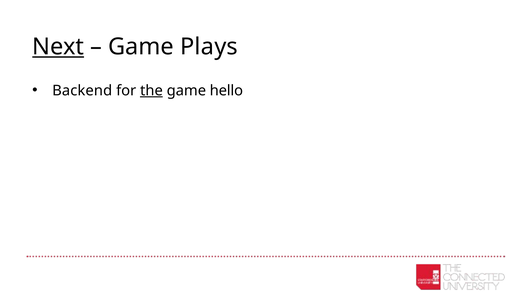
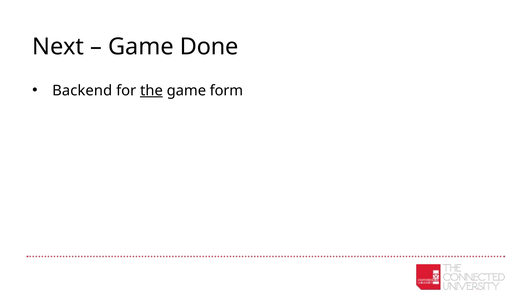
Next underline: present -> none (58, 47)
Plays: Plays -> Done (209, 47)
hello: hello -> form (226, 91)
